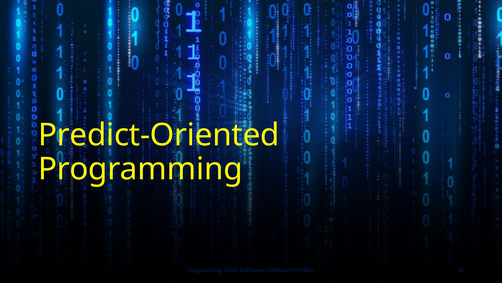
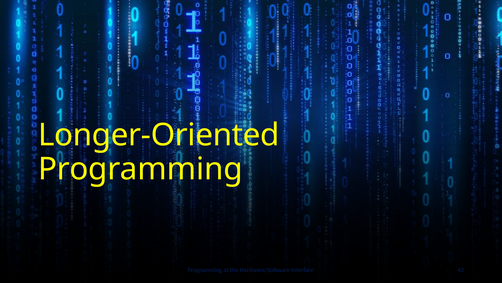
Predict-Oriented: Predict-Oriented -> Longer-Oriented (159, 135)
